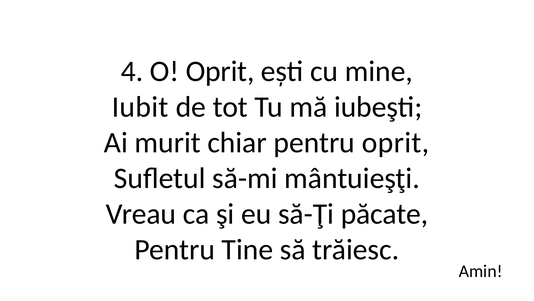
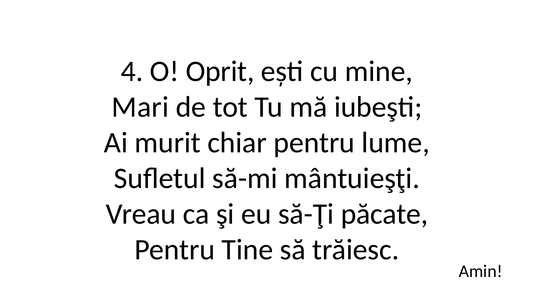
Iubit: Iubit -> Mari (140, 107)
pentru oprit: oprit -> lume (396, 142)
